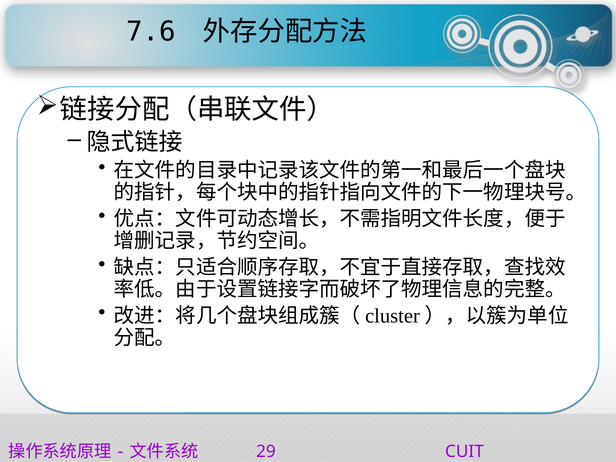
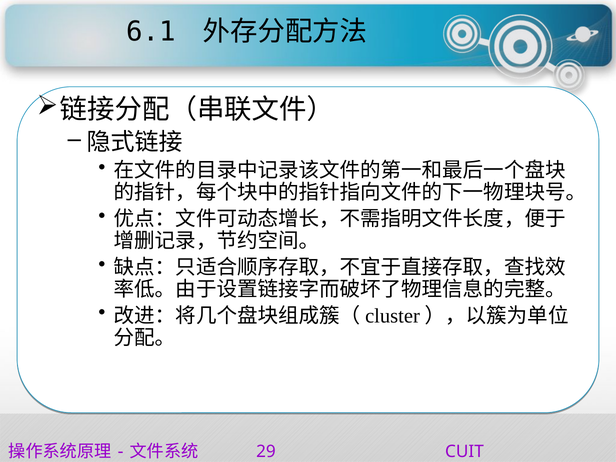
7.6: 7.6 -> 6.1 (151, 32)
